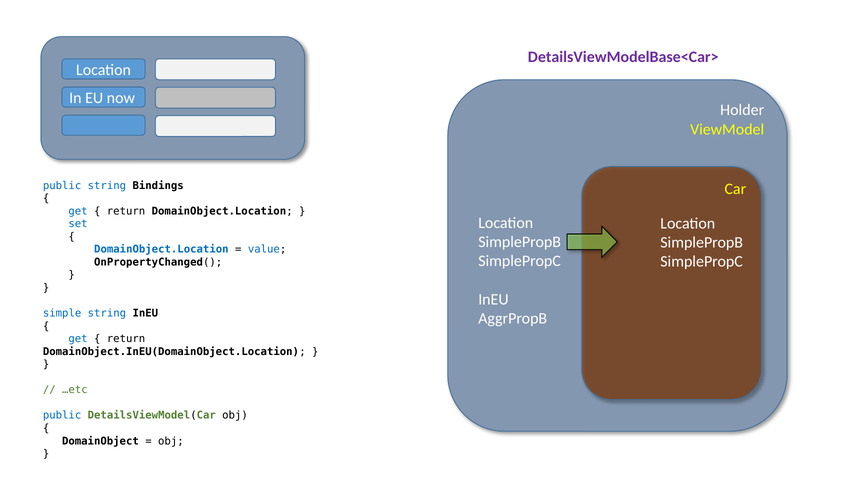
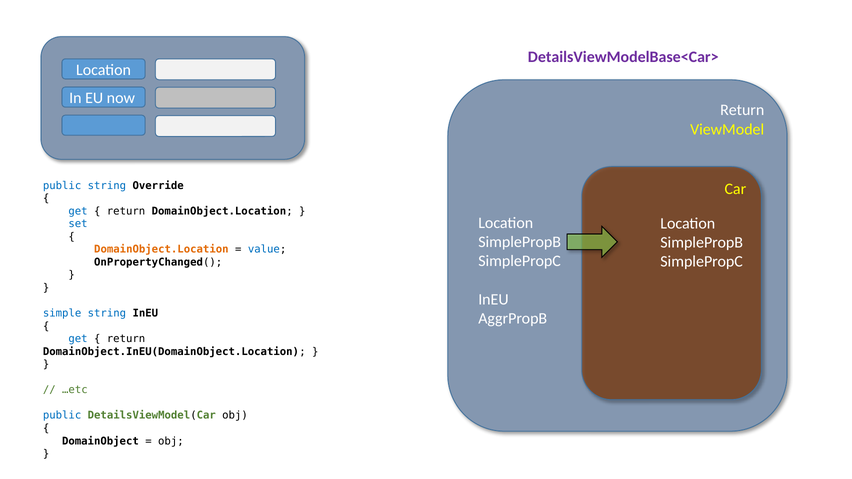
Holder: Holder -> Return (742, 110)
Bindings: Bindings -> Override (158, 186)
DomainObject.Location colour: blue -> orange (161, 250)
